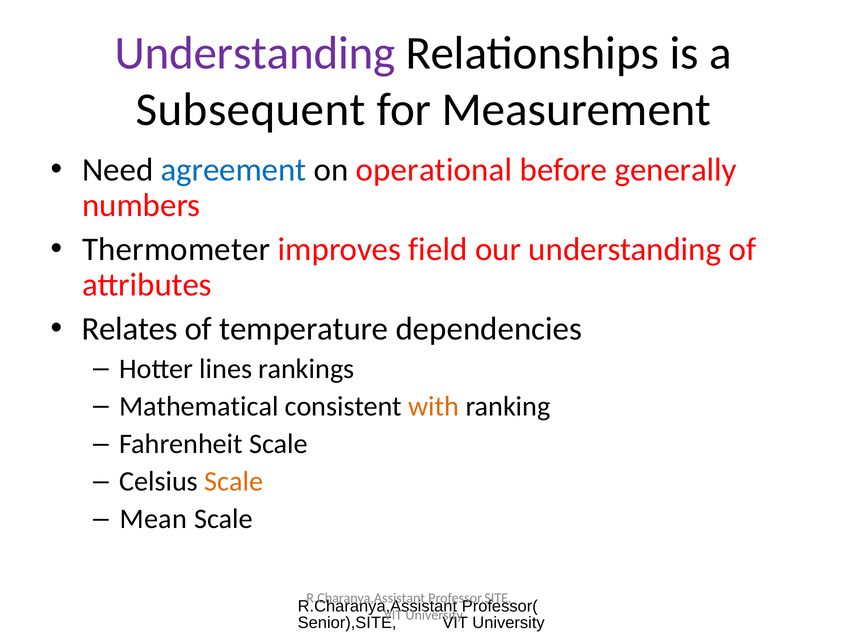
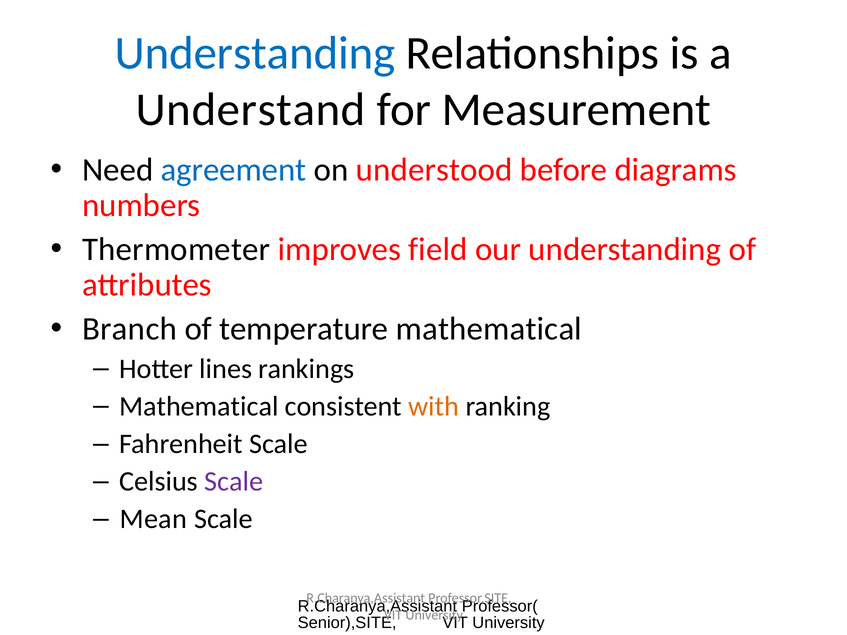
Understanding colour: purple -> blue (255, 53)
Subsequent: Subsequent -> Understand (251, 110)
operational: operational -> understood (434, 170)
generally: generally -> diagrams (676, 170)
Relates: Relates -> Branch (130, 329)
temperature dependencies: dependencies -> mathematical (489, 329)
Scale colour: orange -> purple (234, 482)
